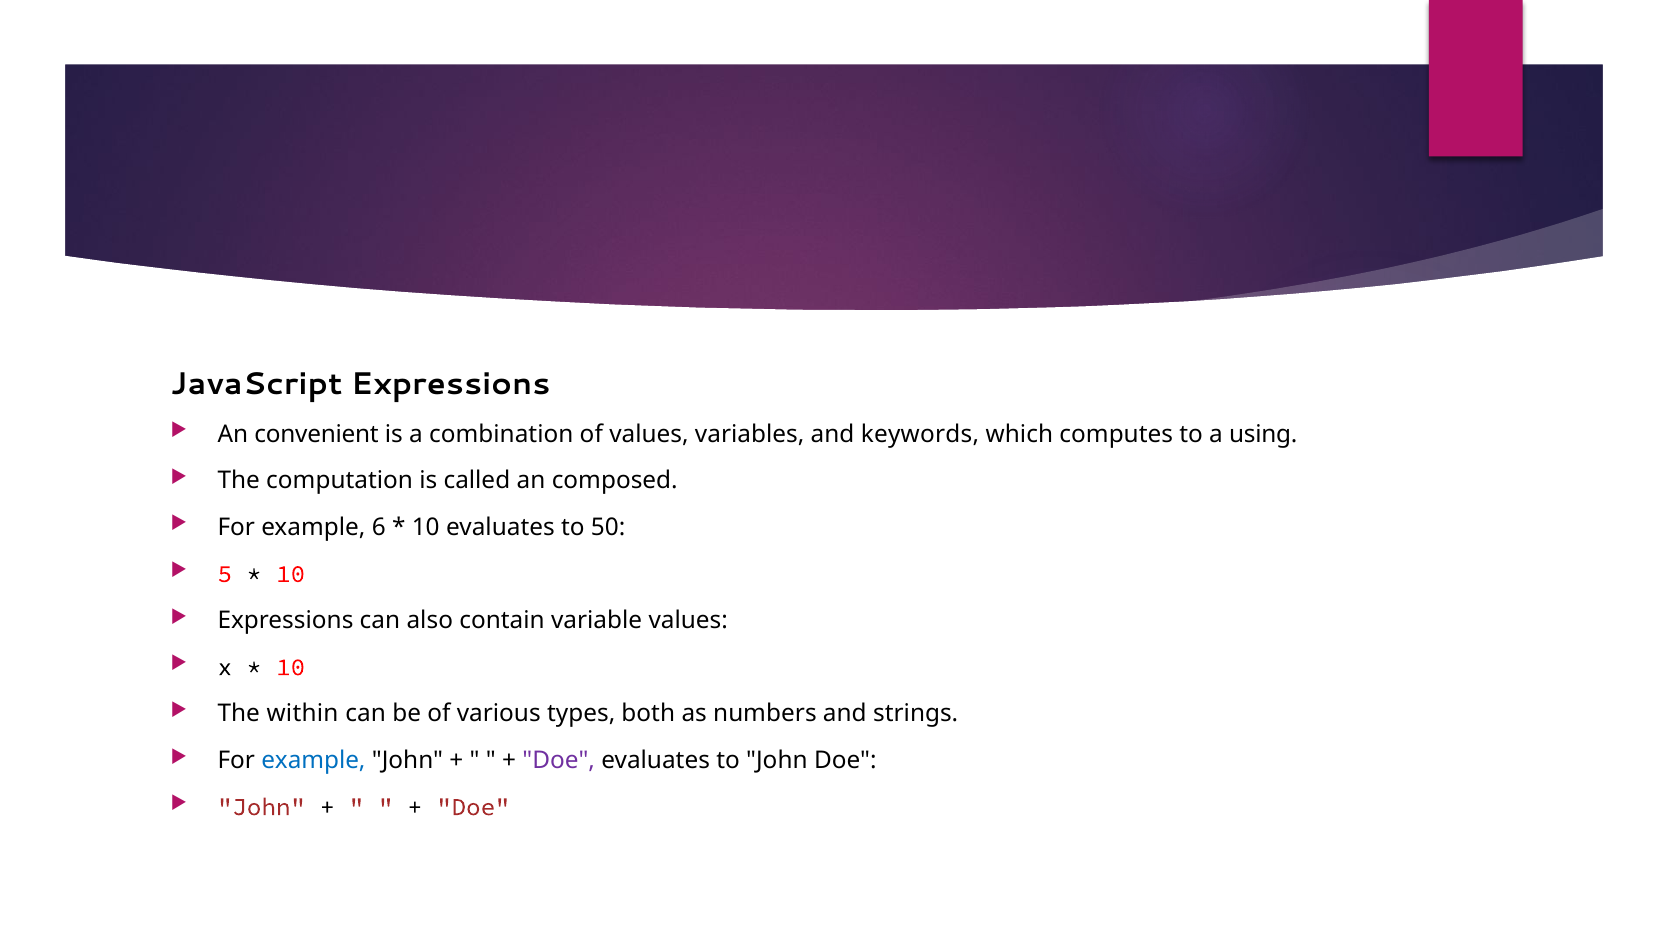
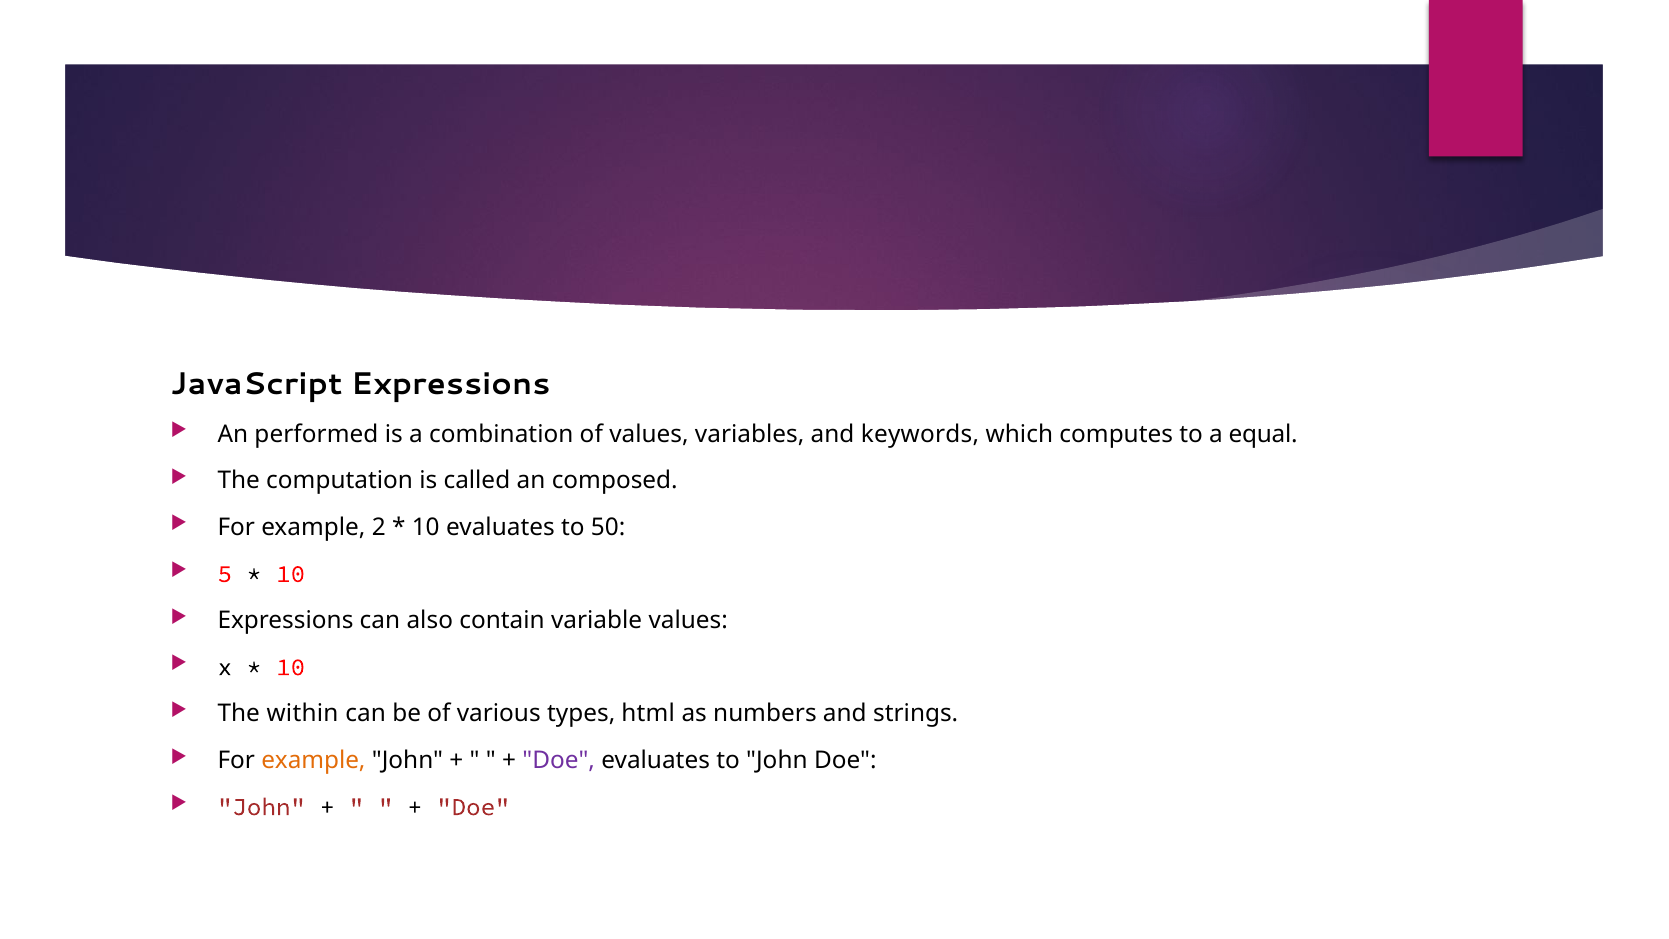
convenient: convenient -> performed (316, 434)
using: using -> equal (1263, 434)
6: 6 -> 2 (379, 527)
both: both -> html (648, 714)
example colour: blue -> orange (313, 760)
